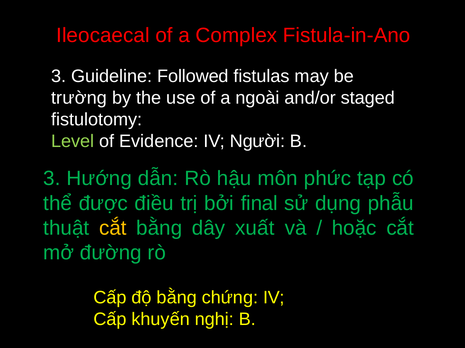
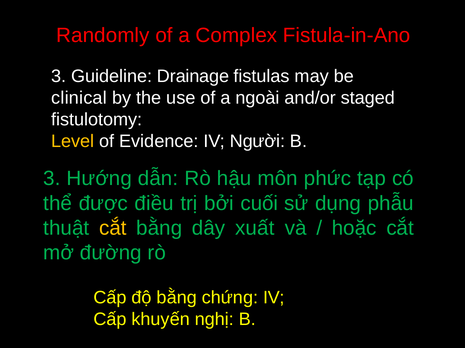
Ileocaecal: Ileocaecal -> Randomly (103, 36)
Followed: Followed -> Drainage (193, 76)
trường: trường -> clinical (79, 98)
Level colour: light green -> yellow (73, 142)
final: final -> cuối (259, 204)
